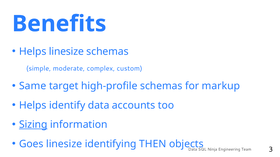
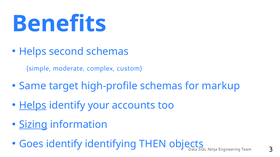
Helps linesize: linesize -> second (66, 52)
Helps underline: none -> present (33, 106)
identify data: data -> your (99, 106)
Goes linesize: linesize -> identify (64, 144)
